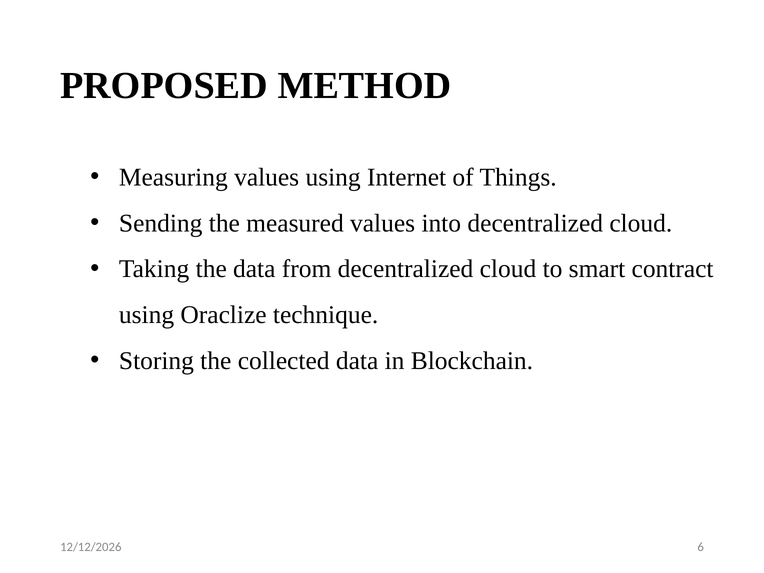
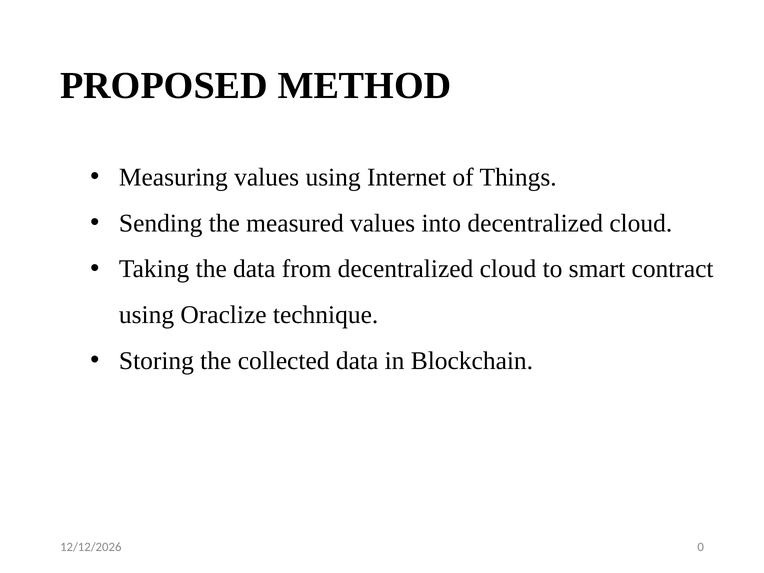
6: 6 -> 0 (701, 547)
